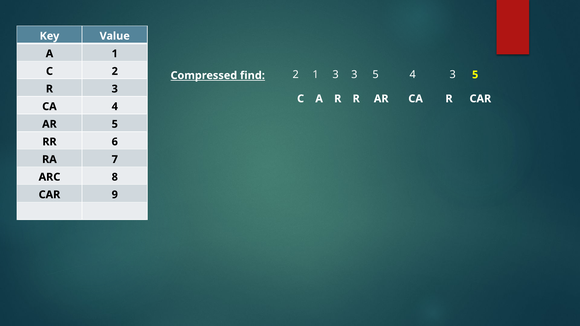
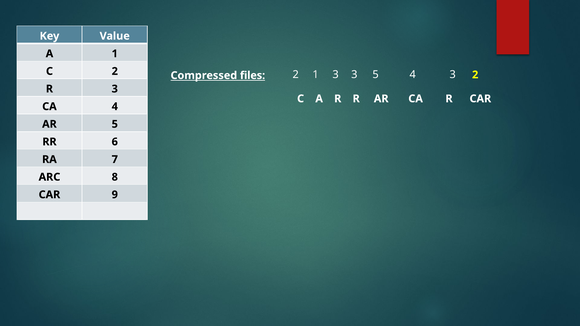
4 3 5: 5 -> 2 (475, 75)
find: find -> files (253, 76)
